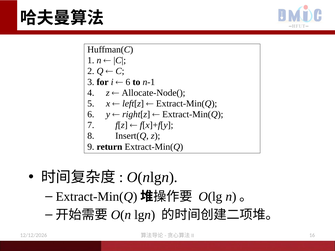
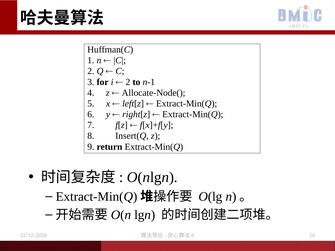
6: 6 -> 2 (128, 82)
